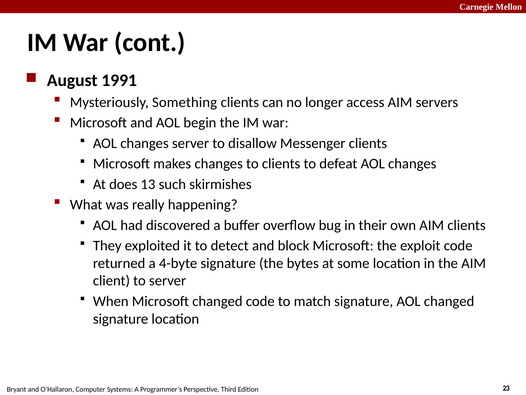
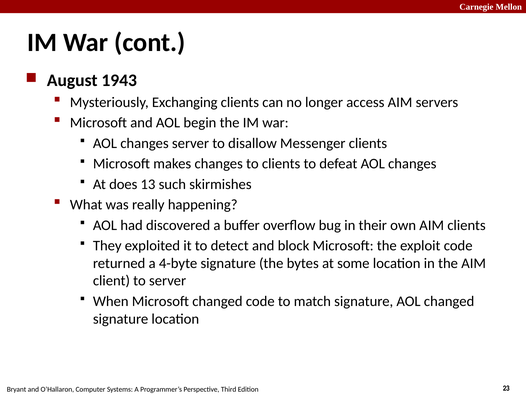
1991: 1991 -> 1943 (119, 80)
Something: Something -> Exchanging (185, 102)
